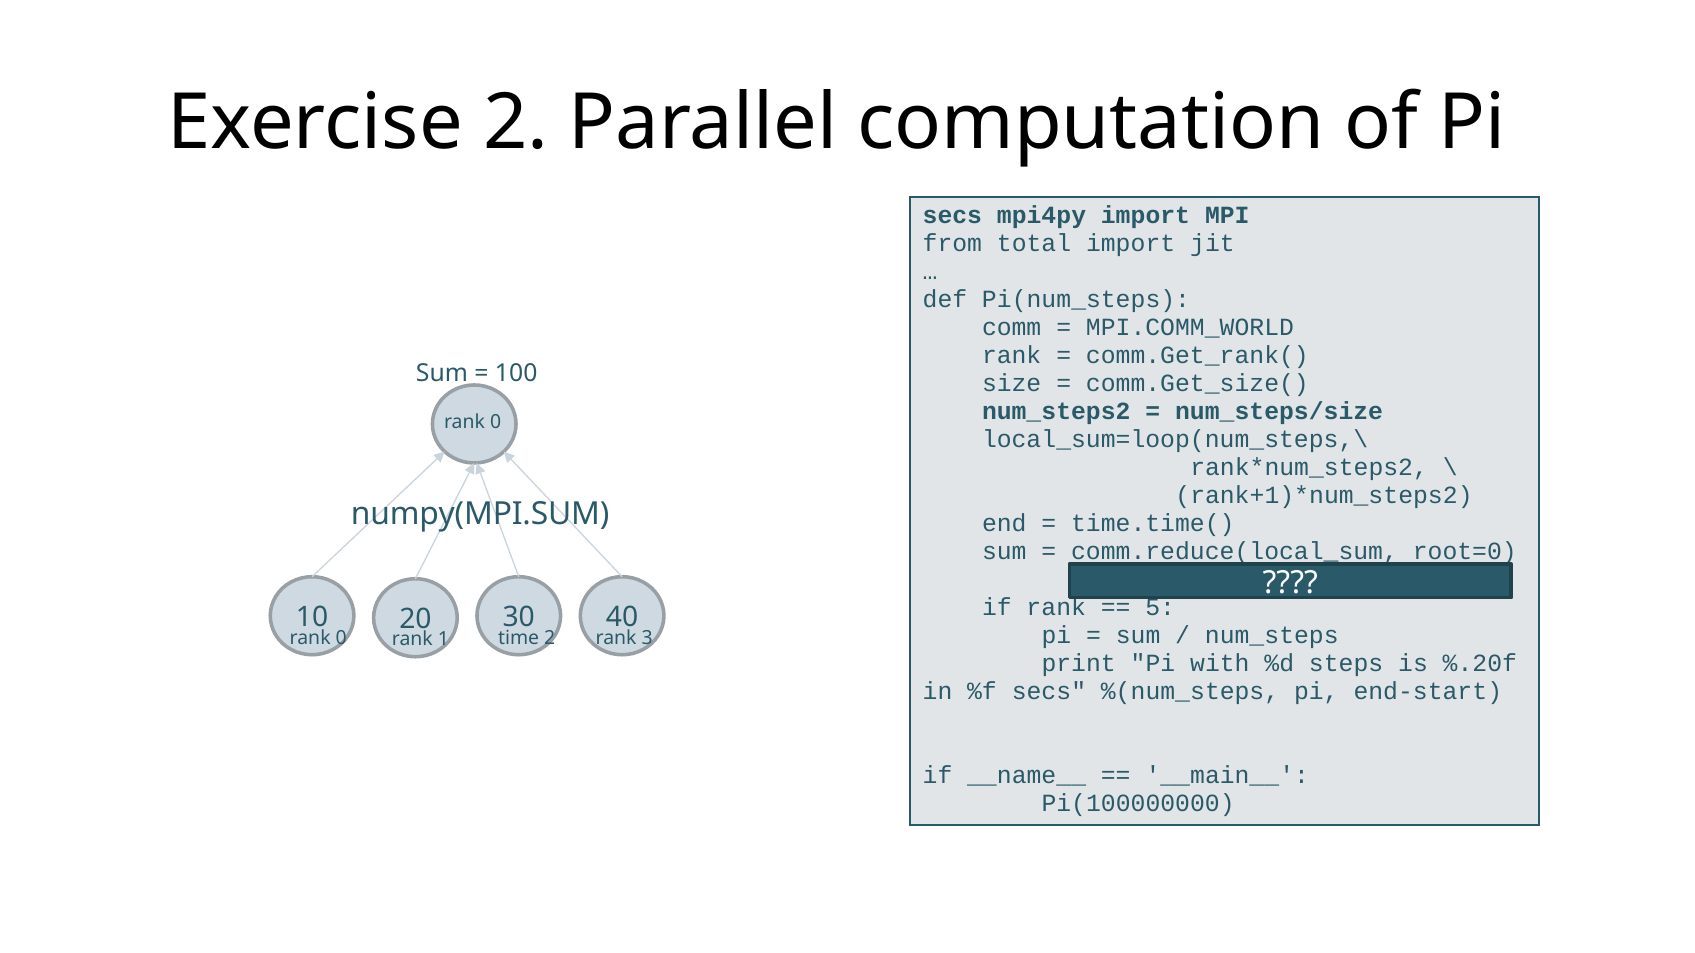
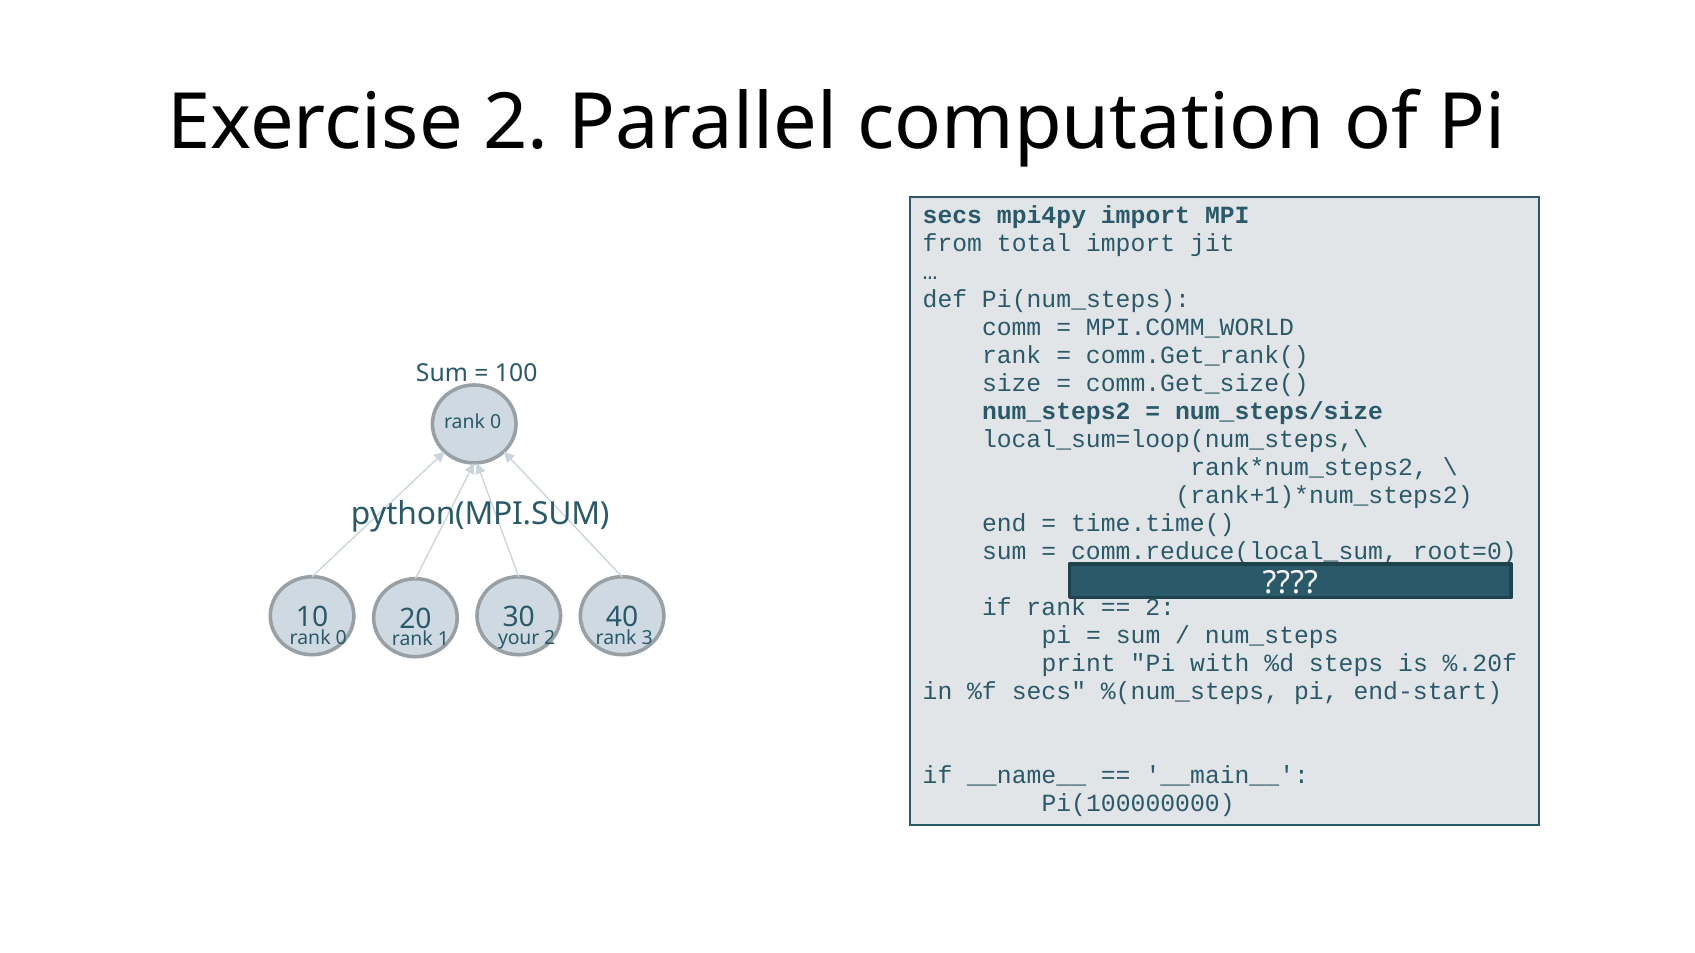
numpy(MPI.SUM: numpy(MPI.SUM -> python(MPI.SUM (480, 515)
5: 5 -> 2 (1160, 608)
time: time -> your (519, 638)
